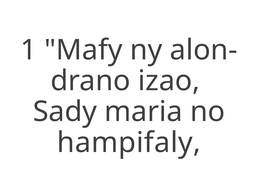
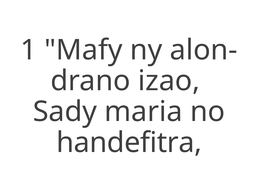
hampifaly: hampifaly -> handefitra (129, 143)
